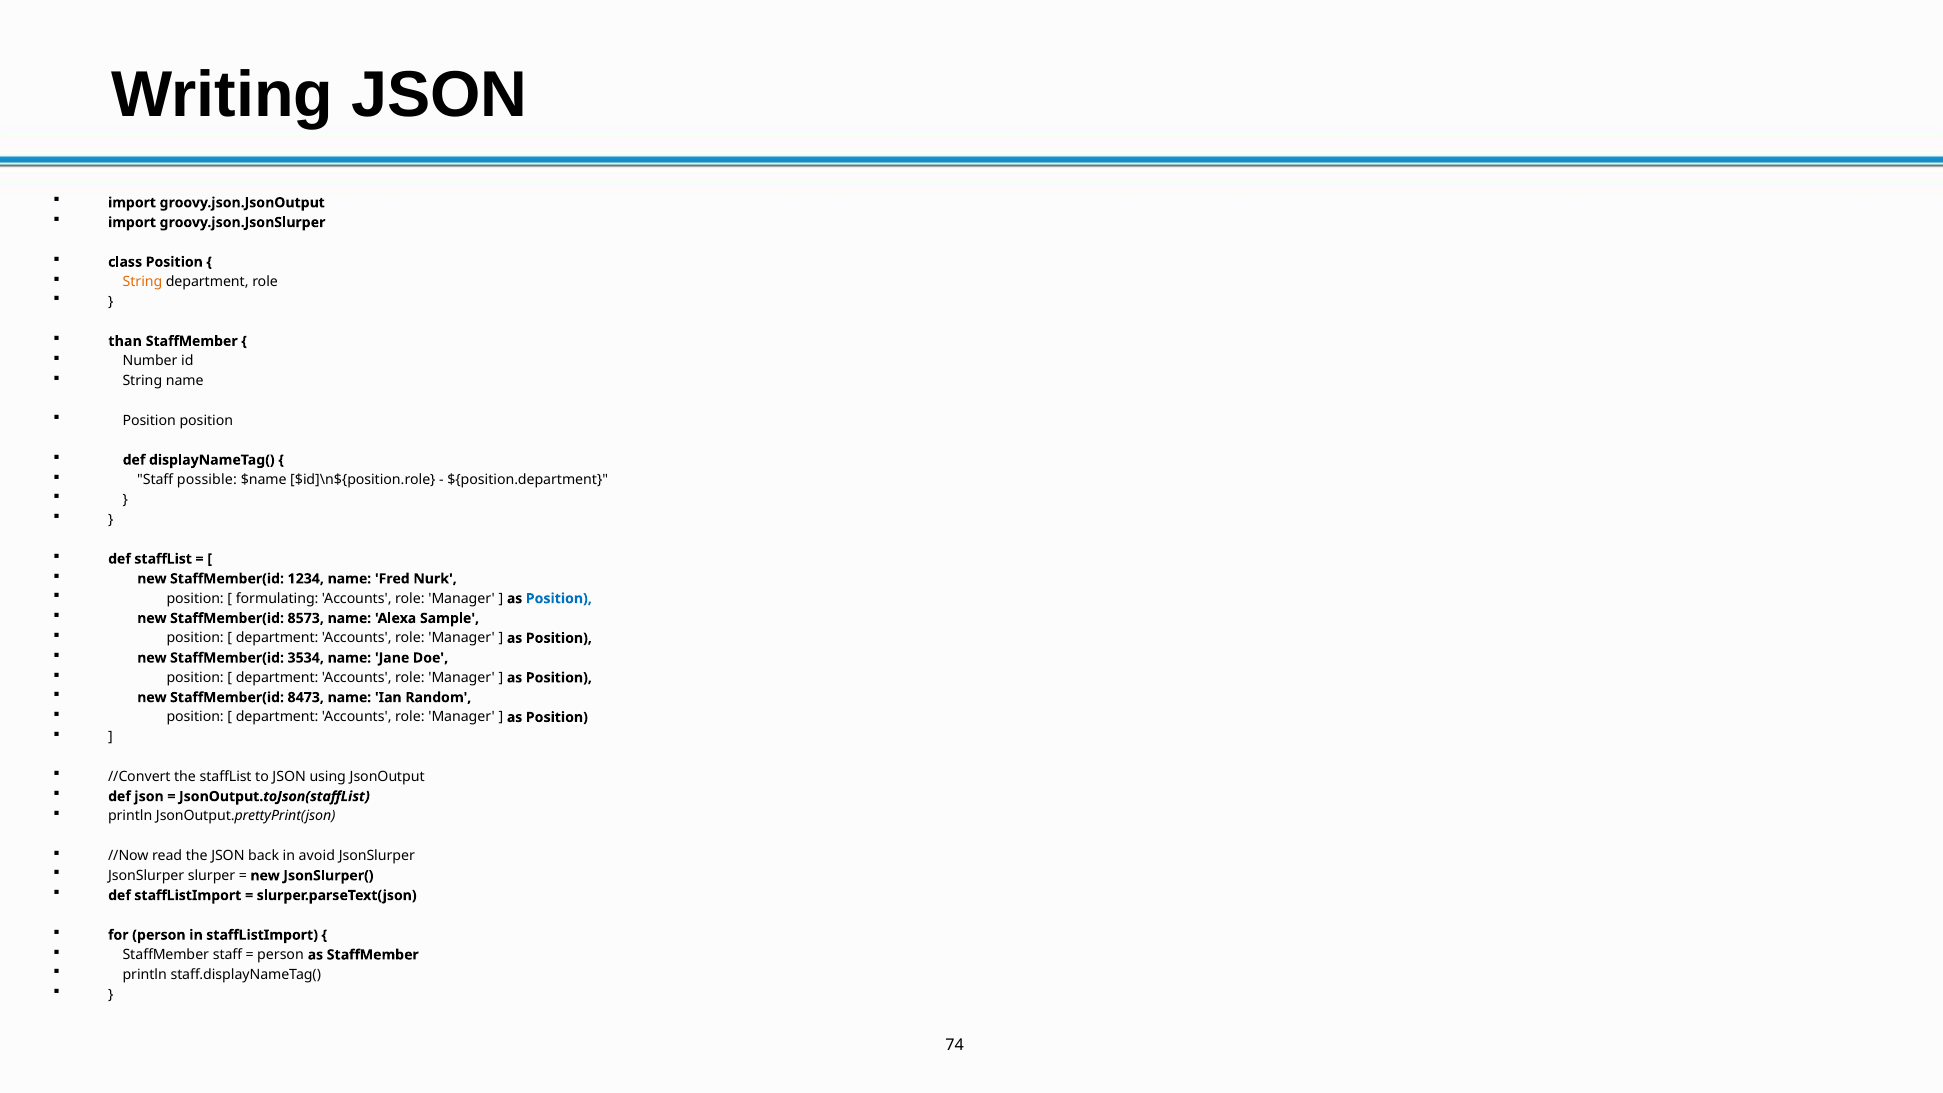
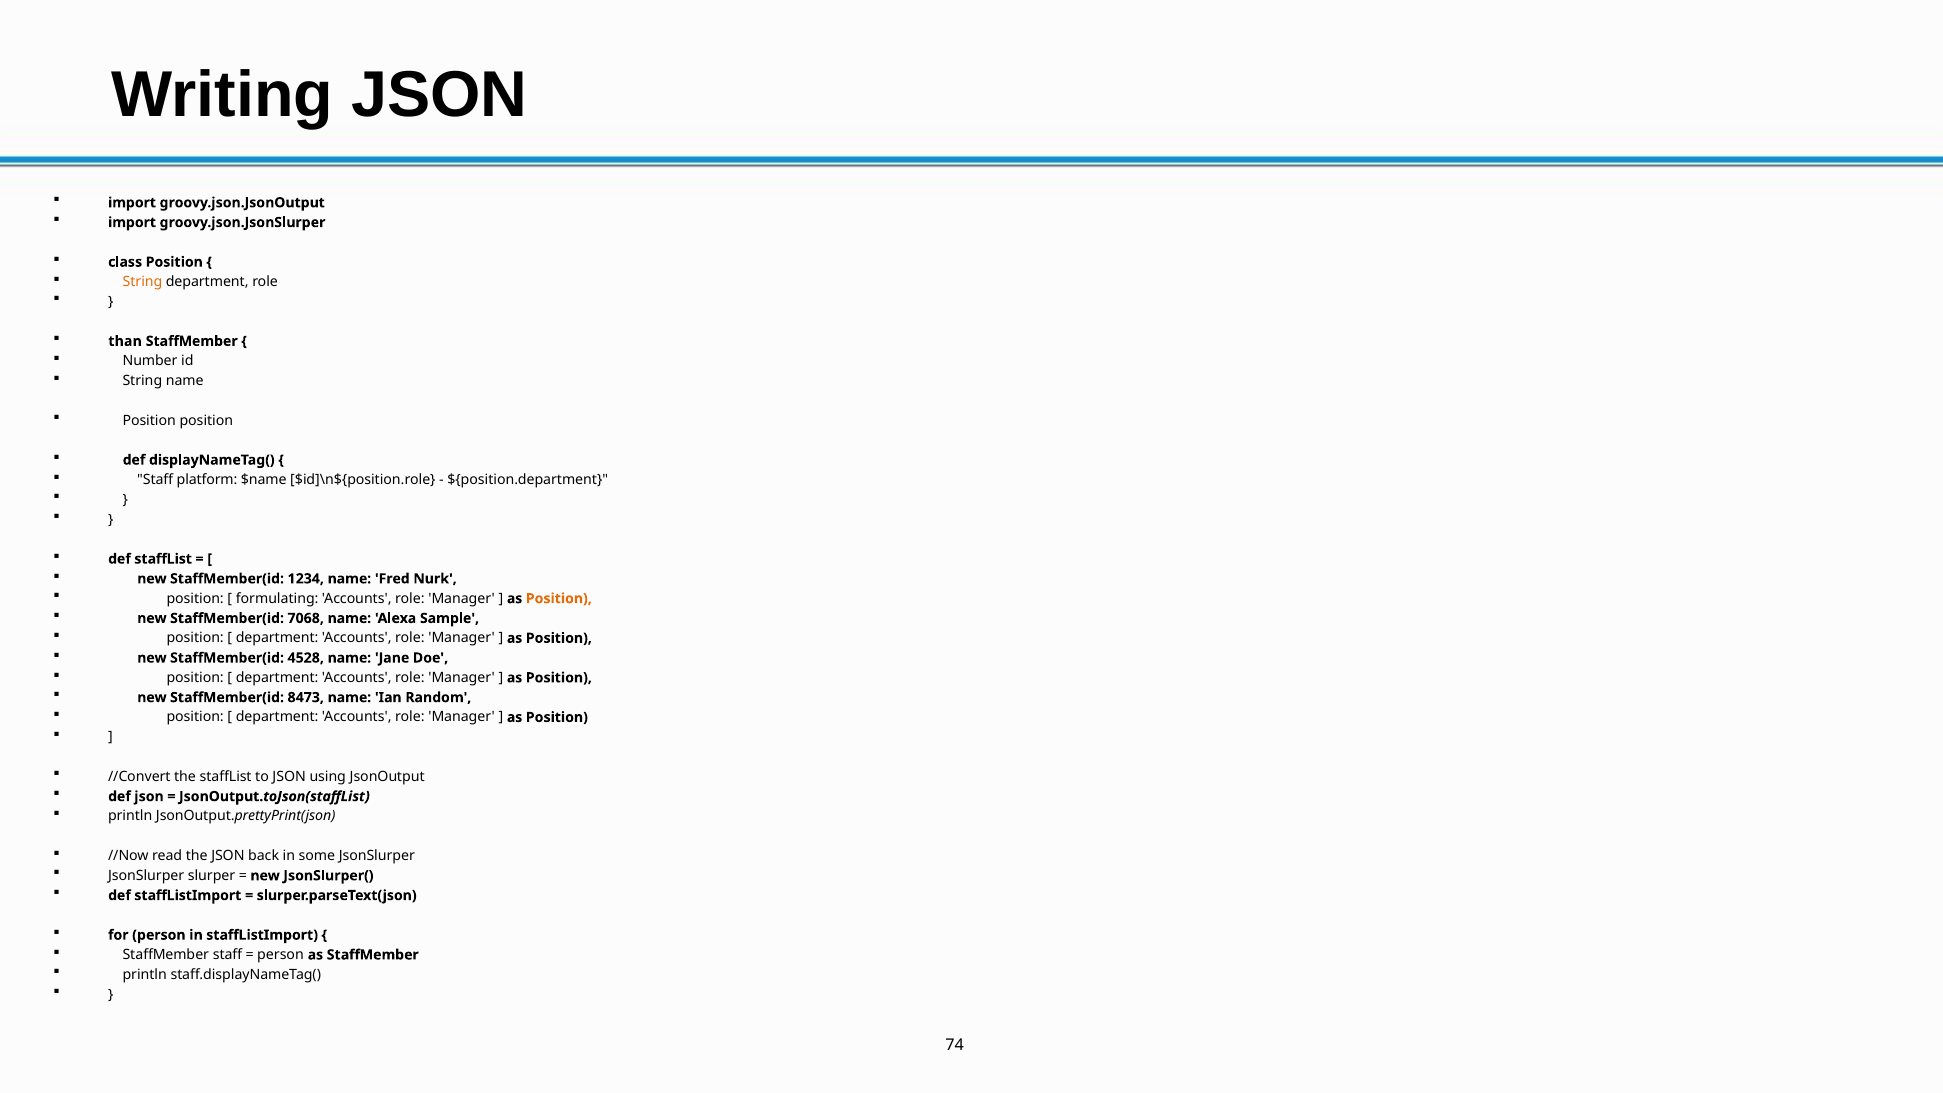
possible: possible -> platform (207, 480)
Position colour: blue -> orange (559, 598)
8573: 8573 -> 7068 (306, 618)
3534: 3534 -> 4528 (306, 658)
avoid: avoid -> some (317, 856)
